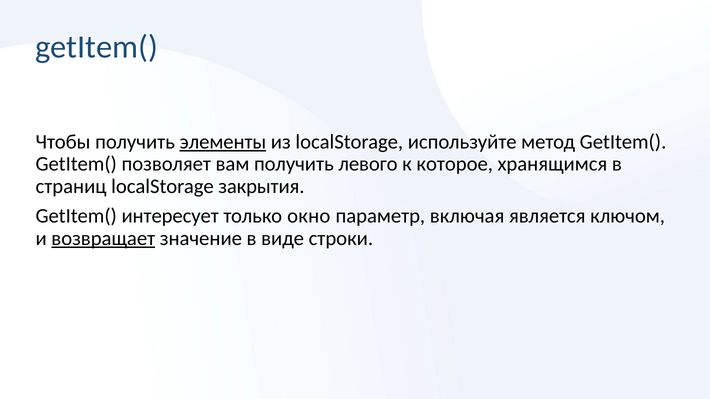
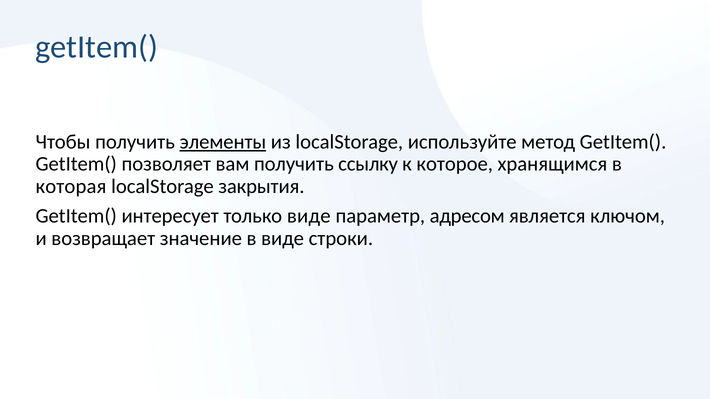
левого: левого -> ссылку (368, 164)
страниц: страниц -> которая (71, 187)
только окно: окно -> виде (309, 216)
включая: включая -> адресом (467, 216)
возвращает underline: present -> none (103, 239)
